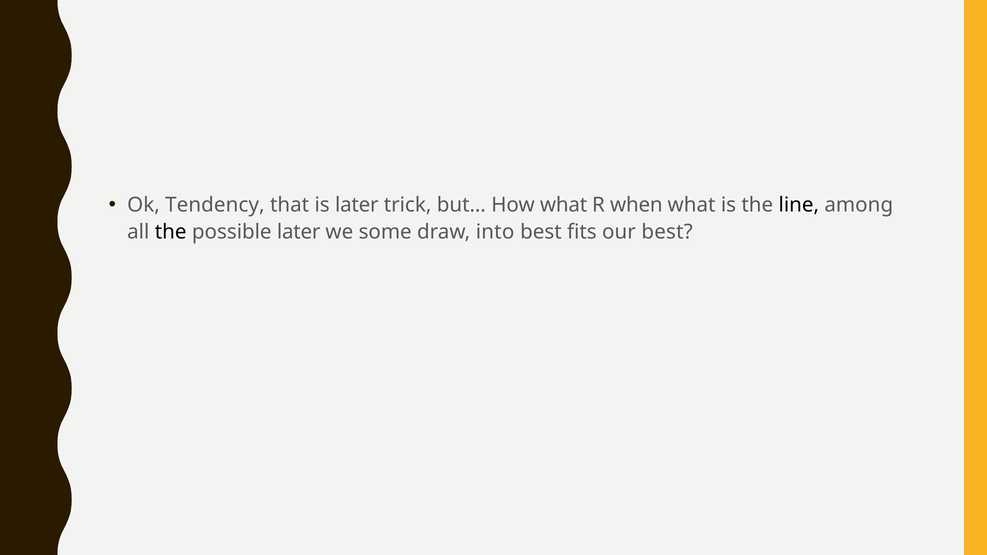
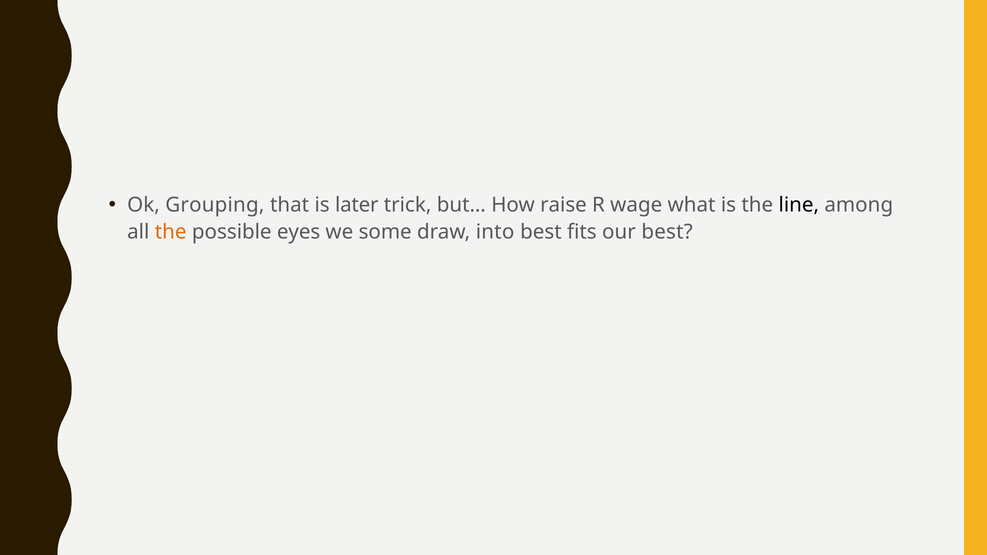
Tendency: Tendency -> Grouping (215, 205)
How what: what -> raise (563, 205)
when: when -> wage (636, 205)
the colour: black -> orange (171, 232)
possible later: later -> eyes (299, 232)
